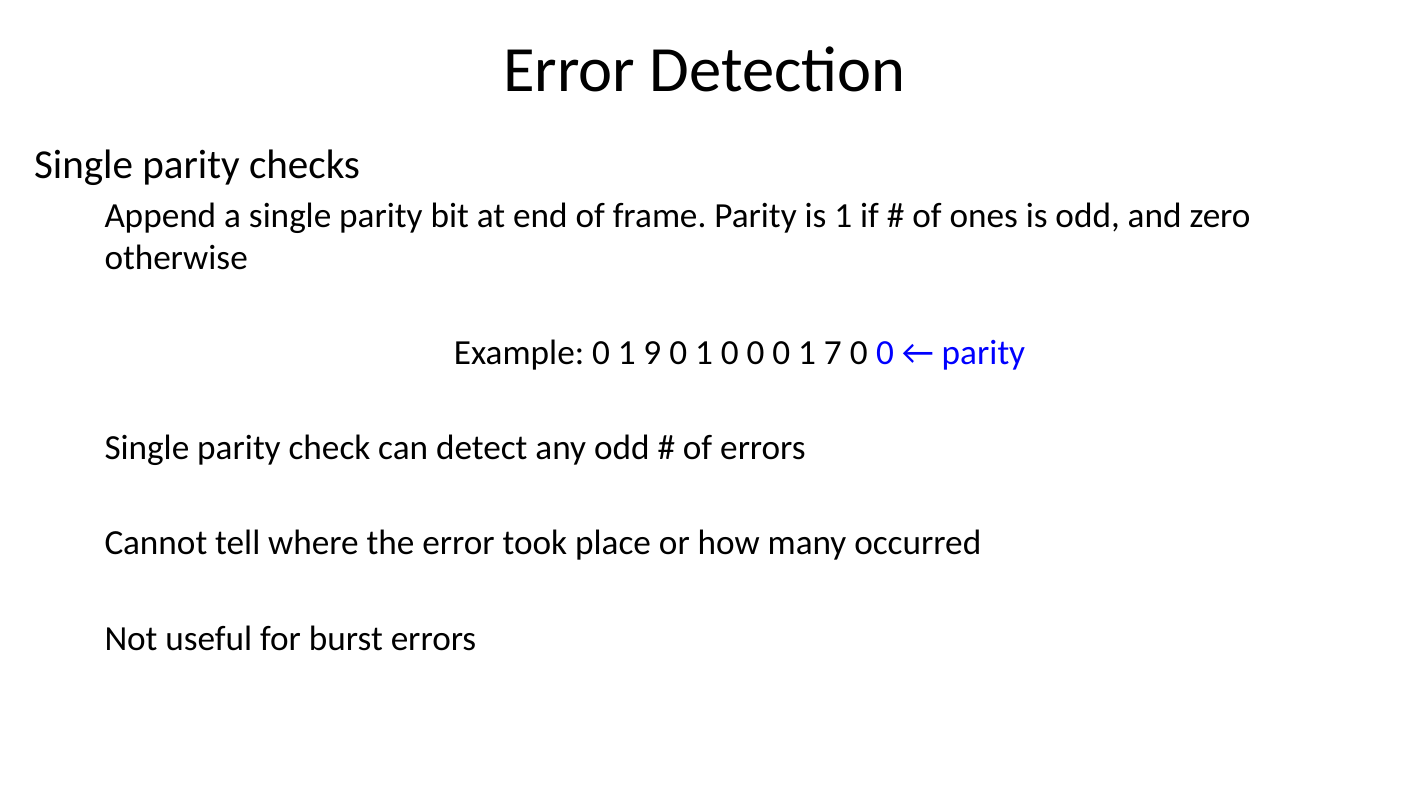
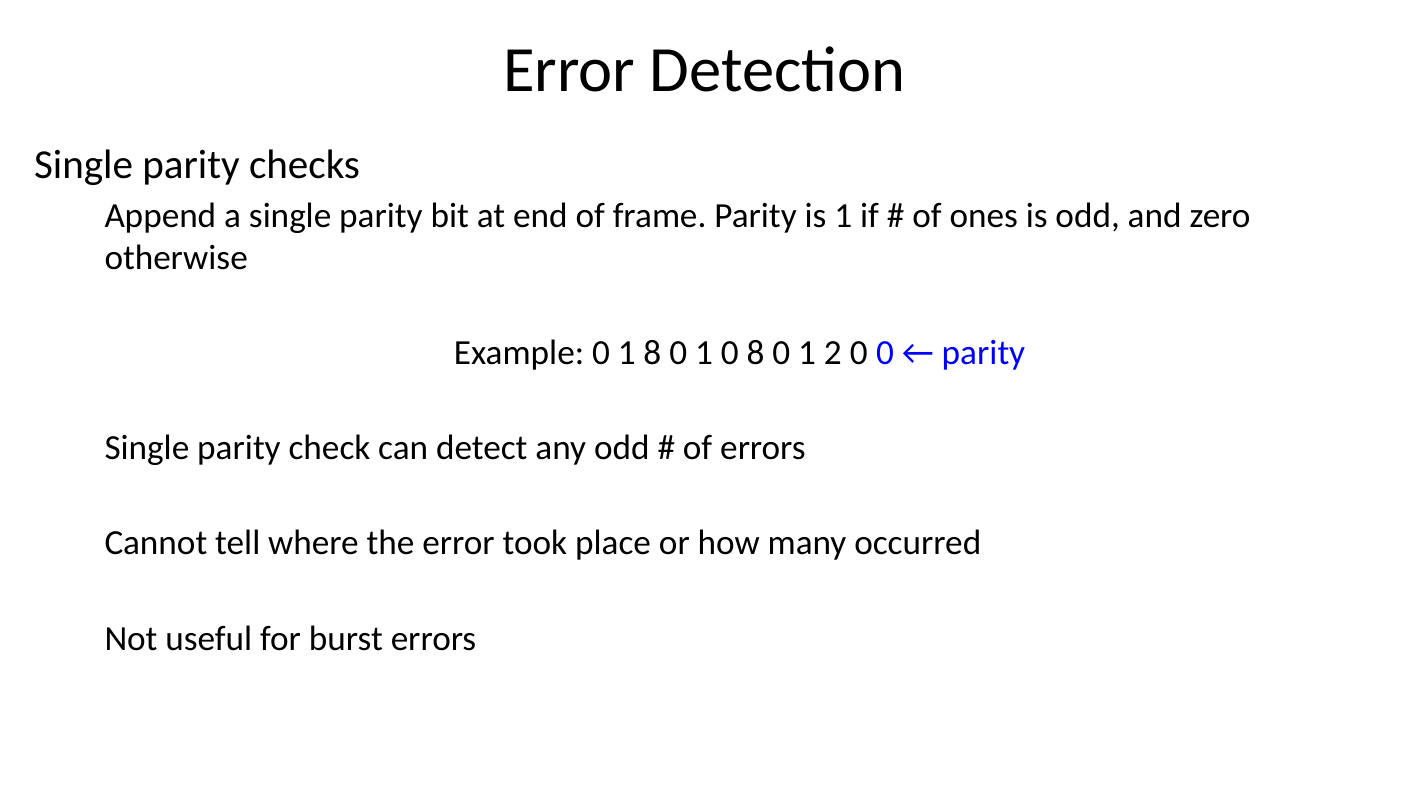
1 9: 9 -> 8 (652, 353)
1 0 0: 0 -> 8 (756, 353)
7: 7 -> 2 (833, 353)
